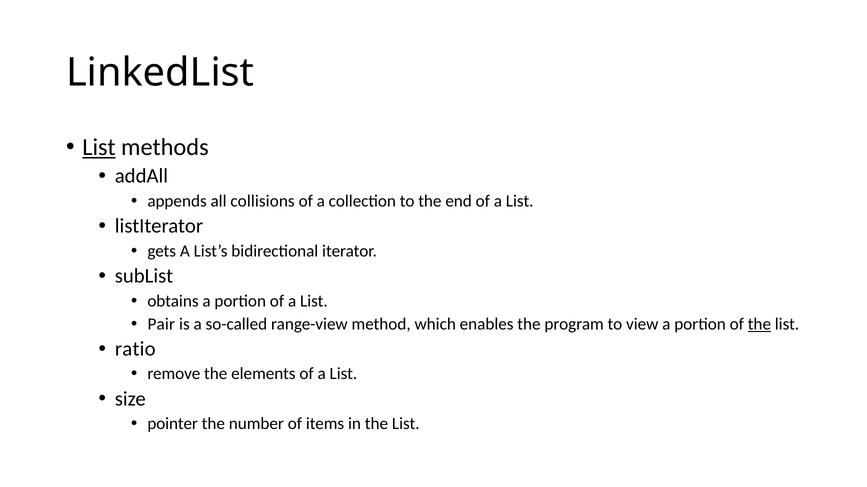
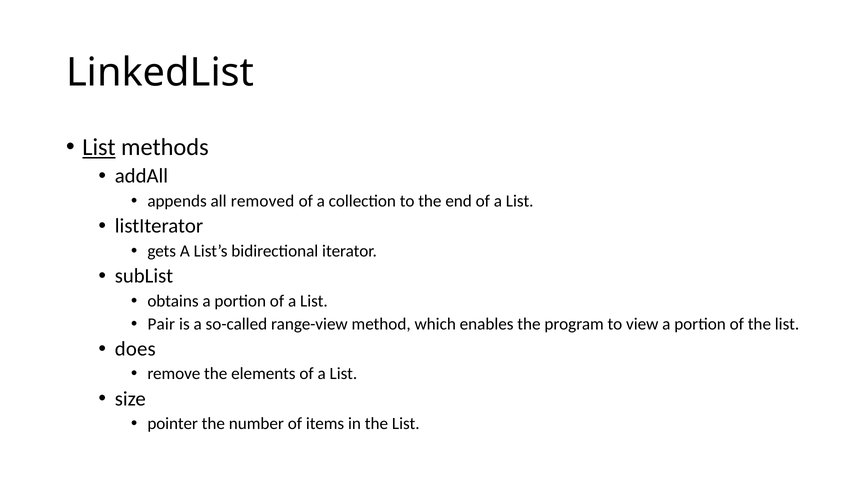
collisions: collisions -> removed (263, 201)
the underline: present -> none (759, 324)
ratio: ratio -> does (135, 349)
